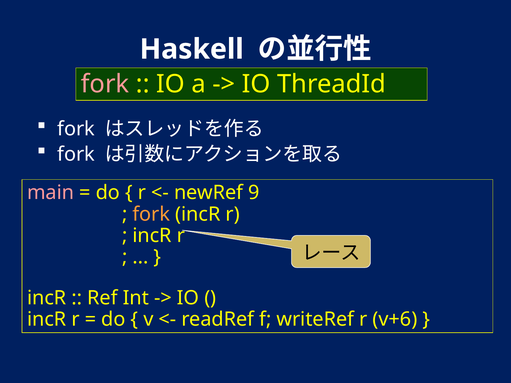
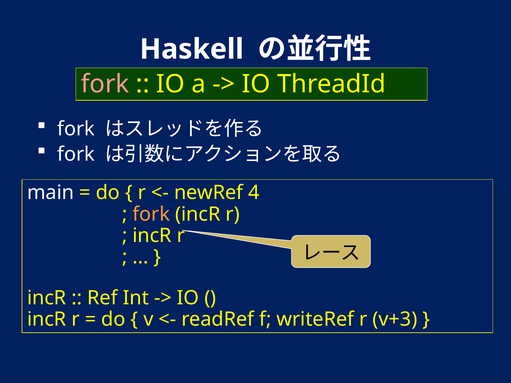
main colour: pink -> white (51, 193)
9: 9 -> 4 (254, 193)
v+6: v+6 -> v+3 (395, 320)
